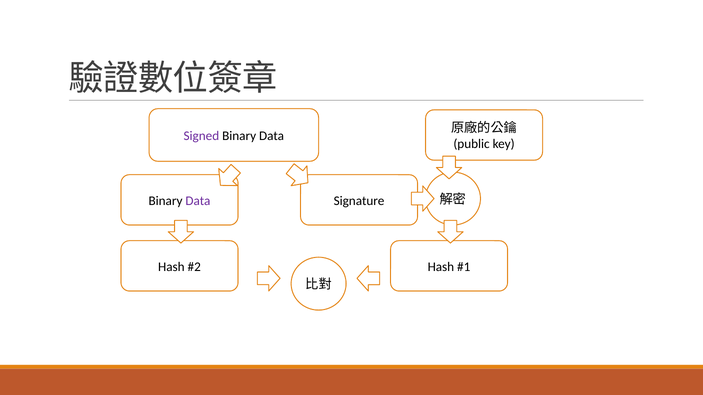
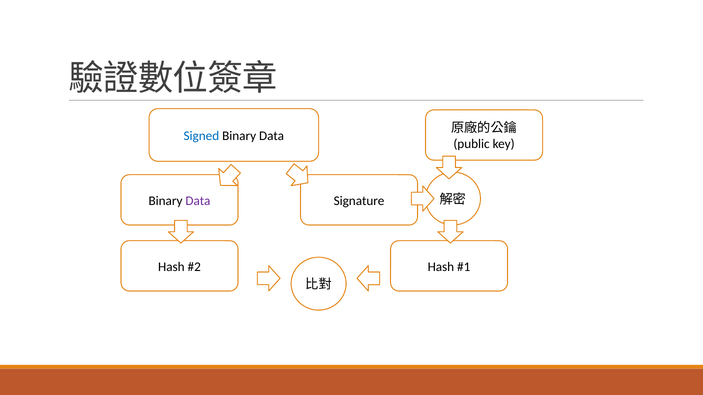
Signed colour: purple -> blue (201, 136)
